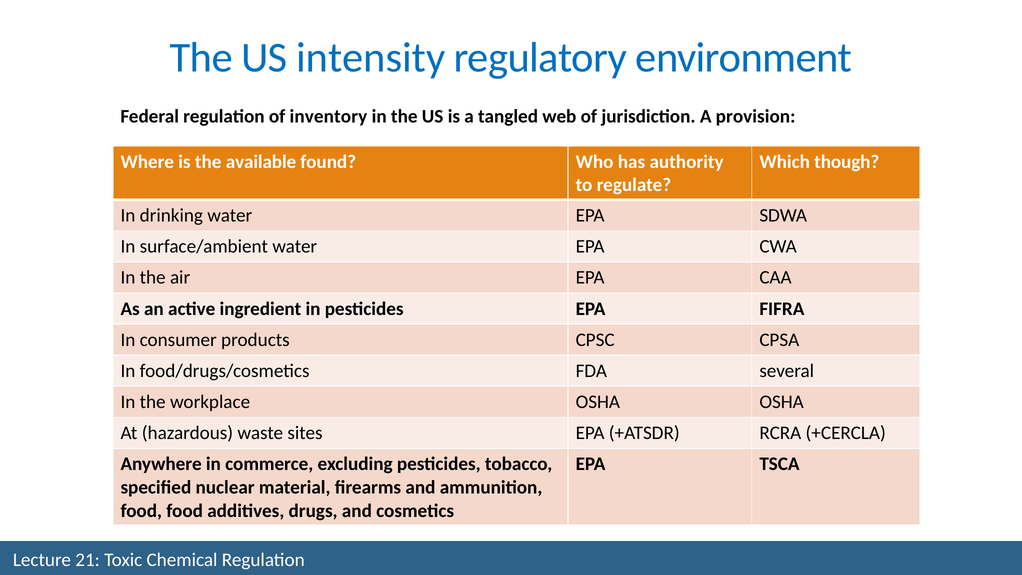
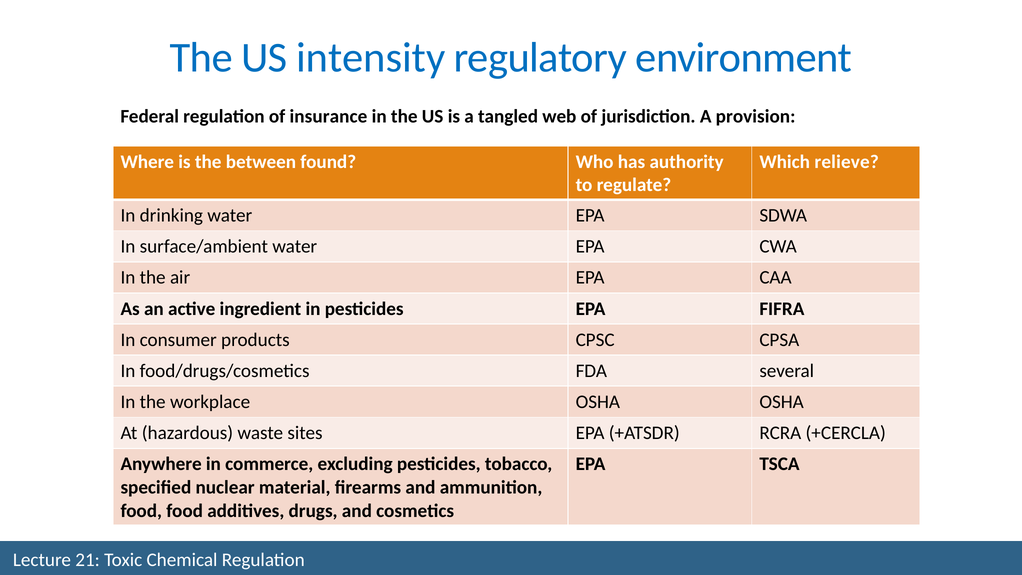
inventory: inventory -> insurance (328, 116)
available: available -> between (261, 162)
though: though -> relieve (847, 162)
